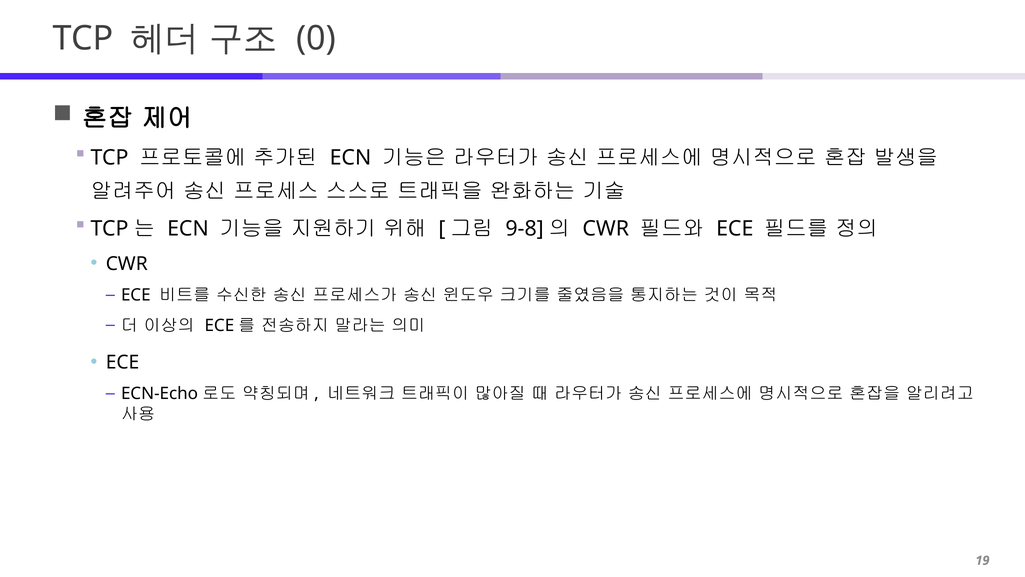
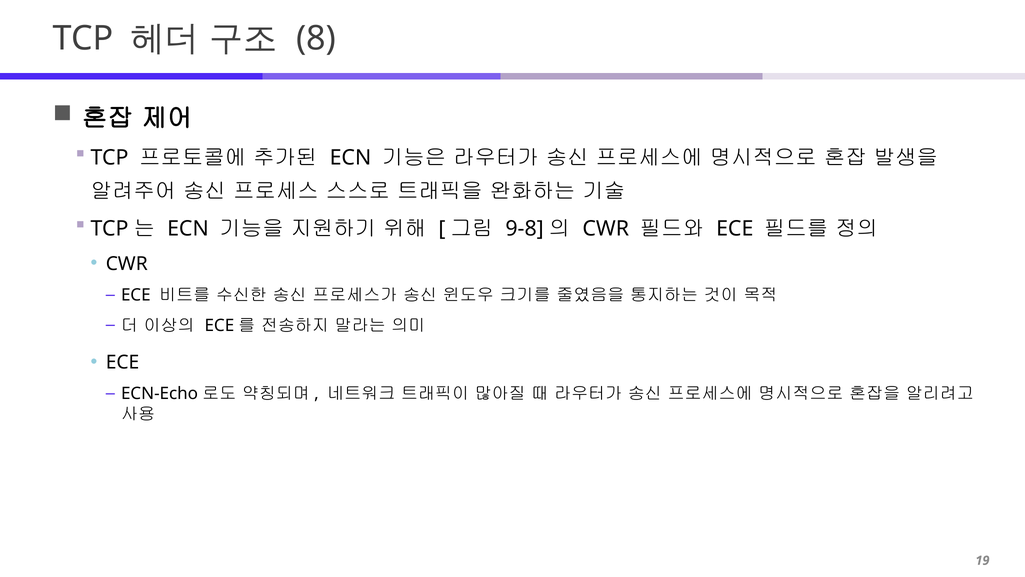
0: 0 -> 8 (316, 38)
